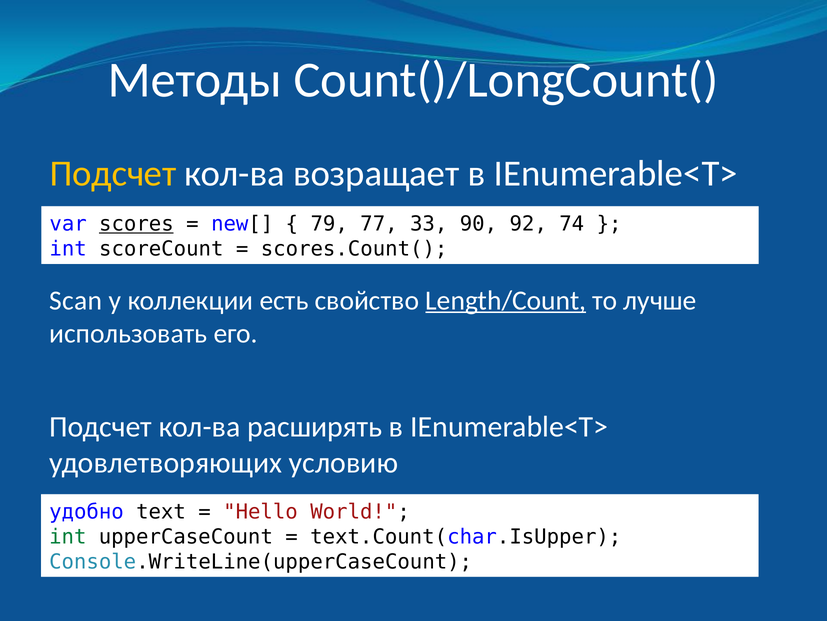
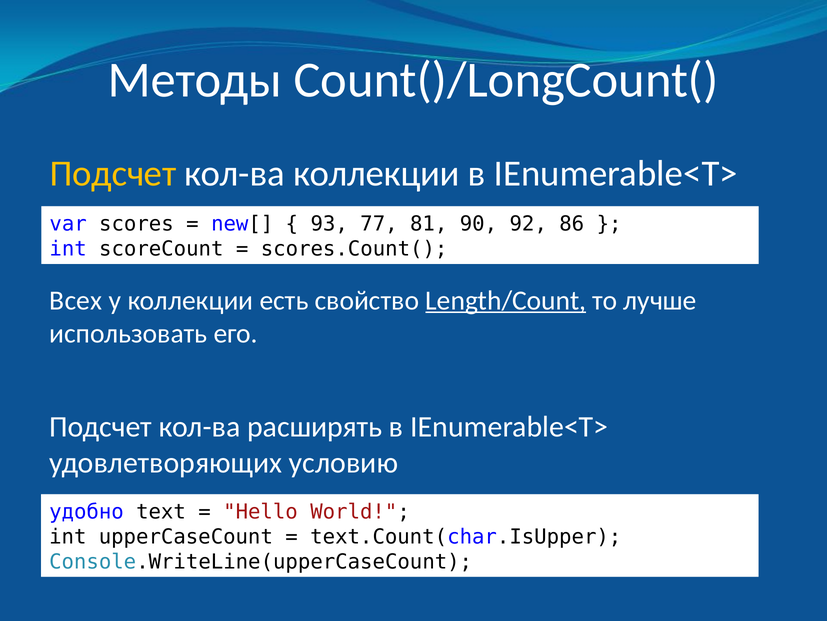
кол-ва возращает: возращает -> коллекции (376, 173)
scores underline: present -> none (136, 224)
79: 79 -> 93 (329, 224)
33: 33 -> 81 (429, 224)
74: 74 -> 86 (572, 224)
Scan: Scan -> Всех (76, 300)
int colour: green -> black (68, 536)
